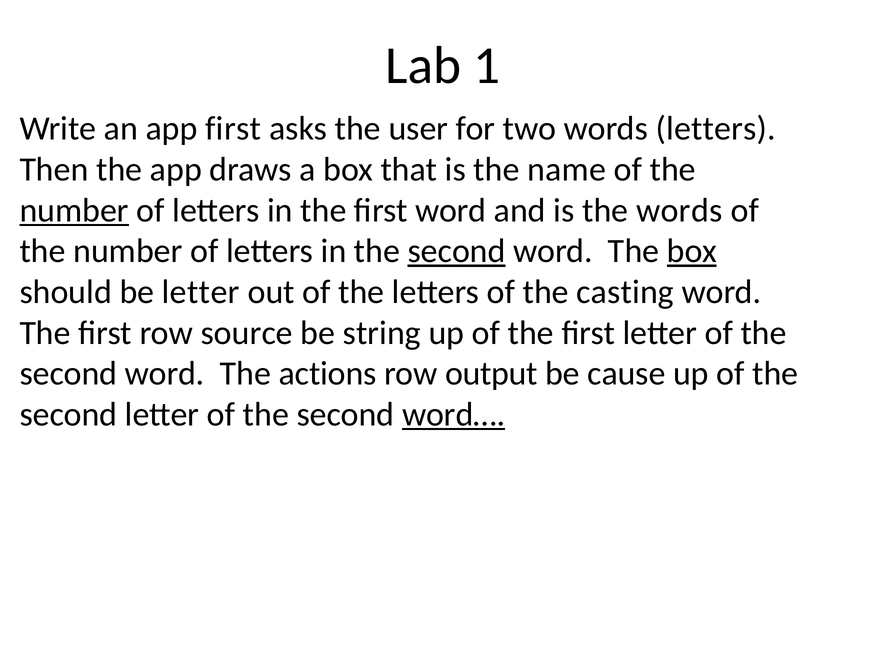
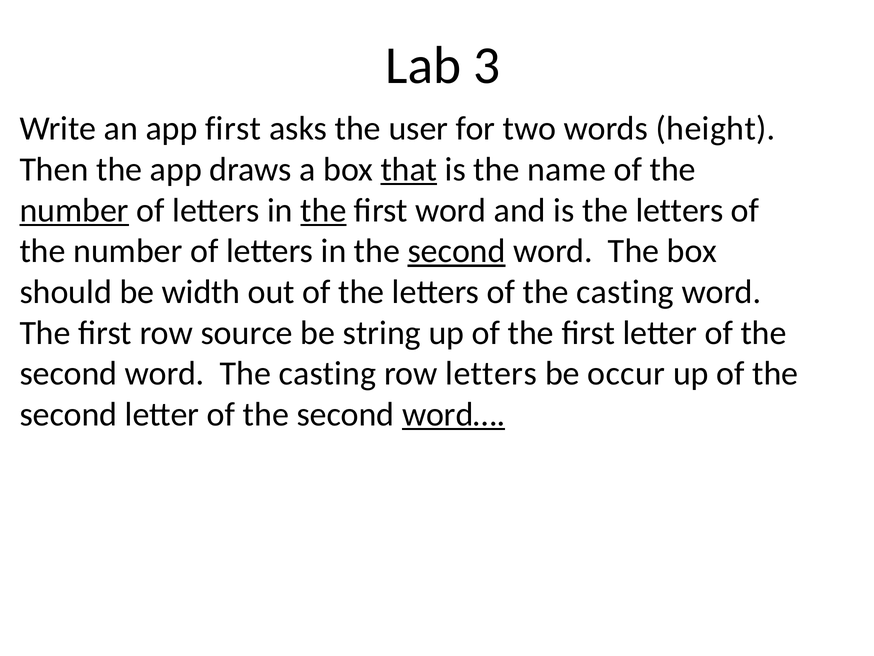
1: 1 -> 3 (487, 66)
words letters: letters -> height (716, 129)
that underline: none -> present (409, 169)
the underline: none -> present (323, 210)
is the words: words -> letters (680, 210)
box underline: present -> none (692, 251)
be letter: letter -> width (201, 292)
word The actions: actions -> casting (328, 373)
row output: output -> letters (491, 373)
cause: cause -> occur (626, 373)
